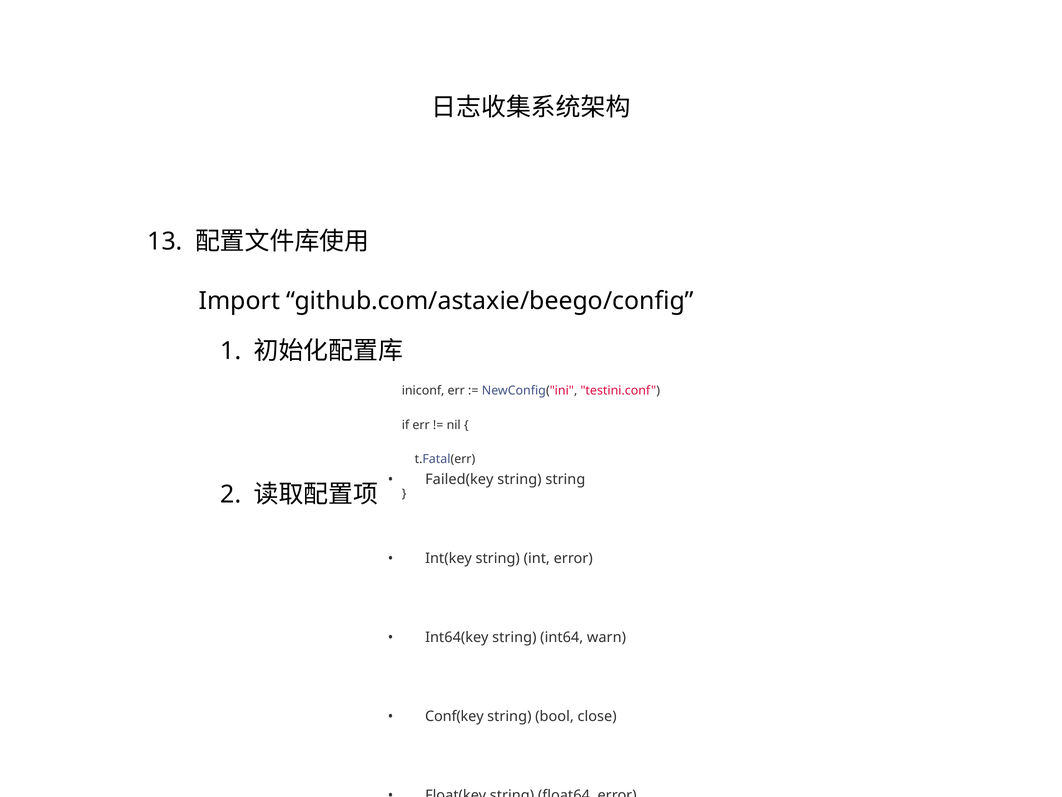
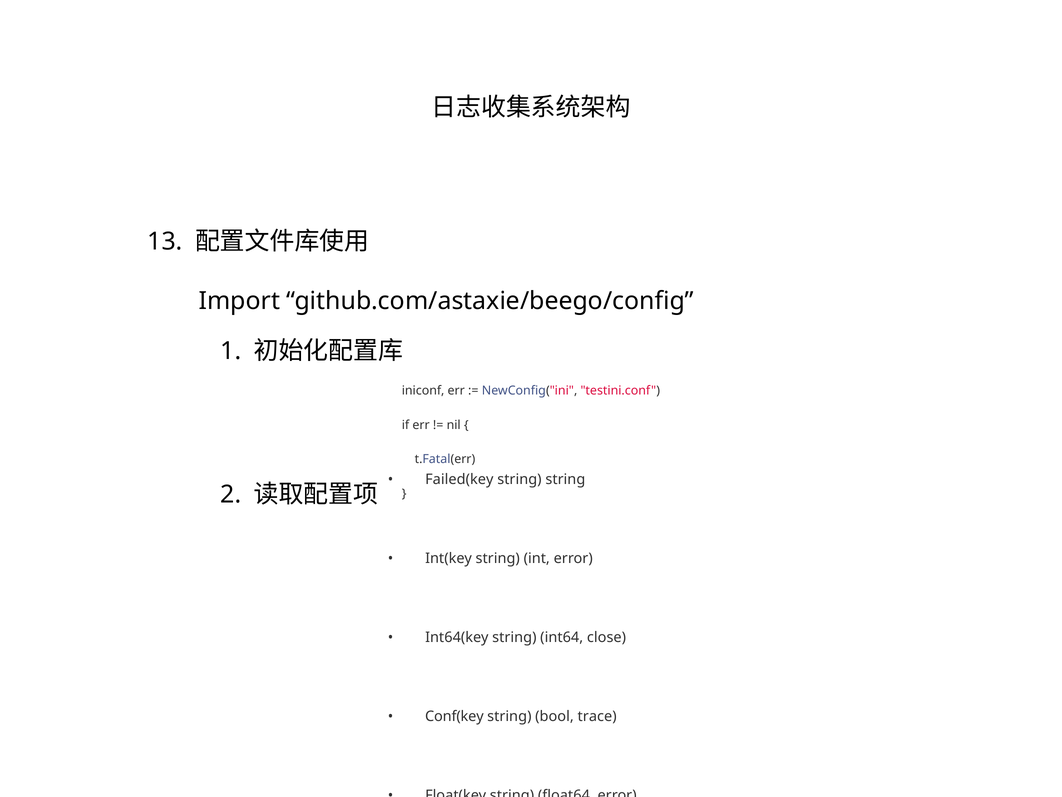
warn: warn -> close (607, 637)
close: close -> trace (597, 716)
